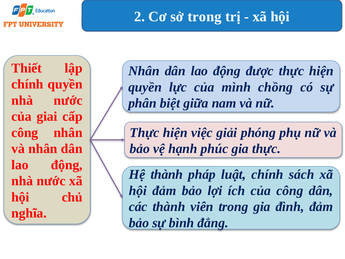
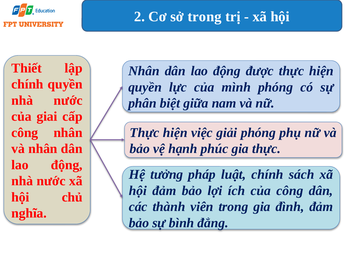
mình chồng: chồng -> phóng (276, 87)
Hệ thành: thành -> tưởng (167, 174)
